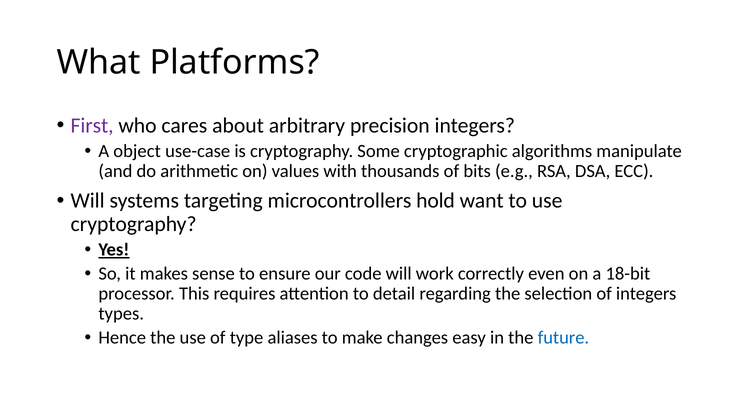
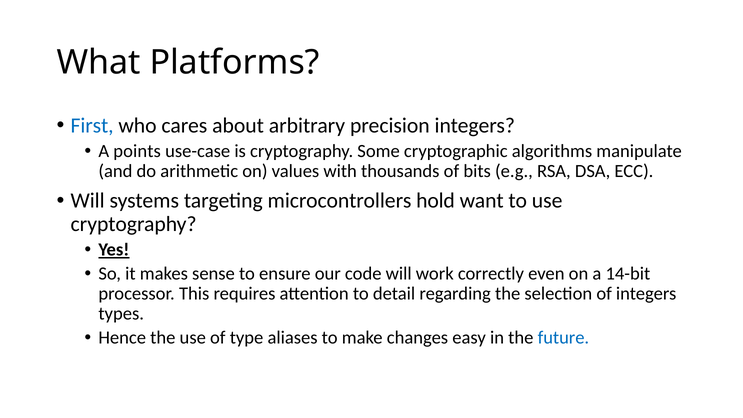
First colour: purple -> blue (92, 126)
object: object -> points (137, 151)
18-bit: 18-bit -> 14-bit (628, 274)
